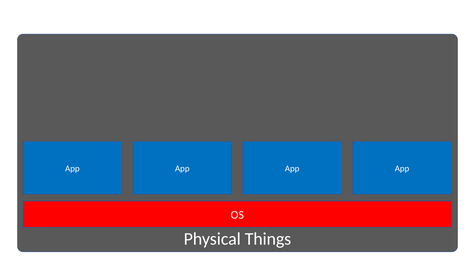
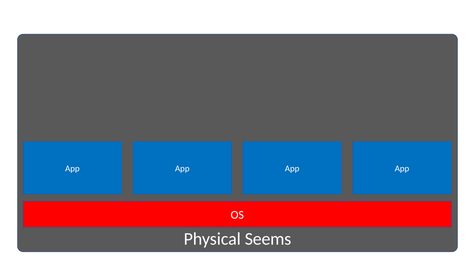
Things: Things -> Seems (268, 239)
